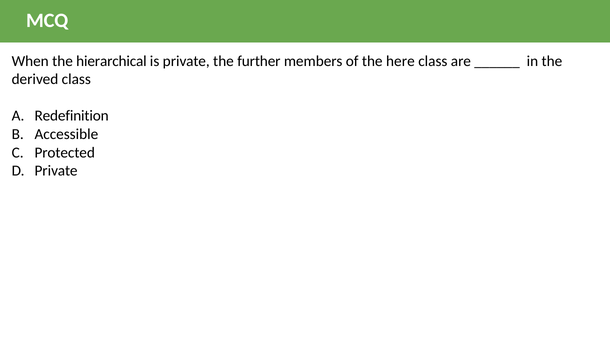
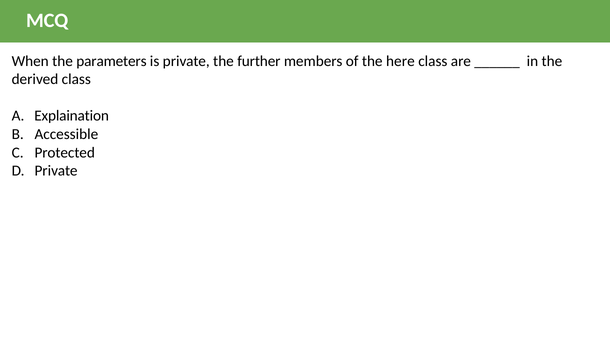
hierarchical: hierarchical -> parameters (111, 61)
Redefinition: Redefinition -> Explaination (72, 116)
